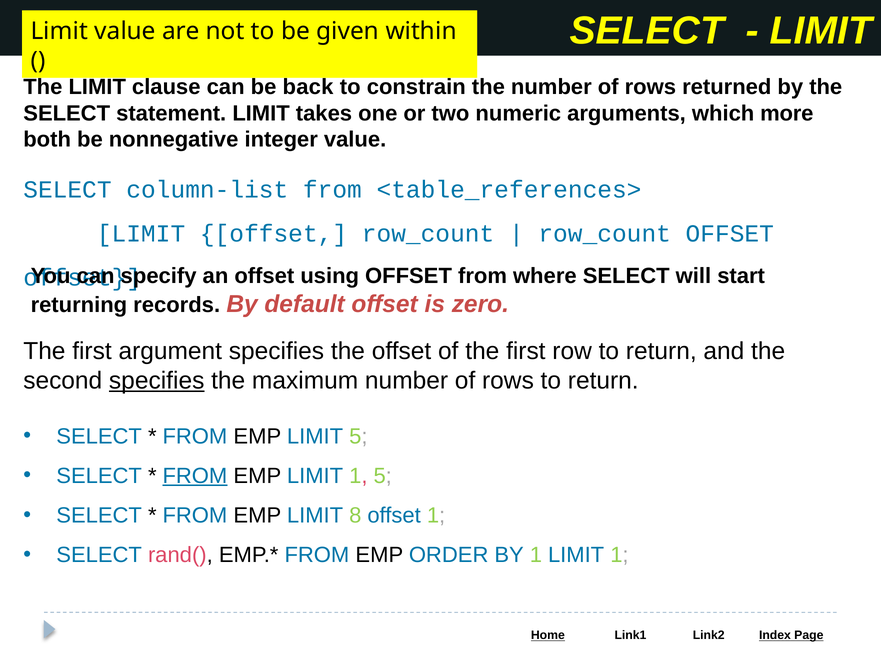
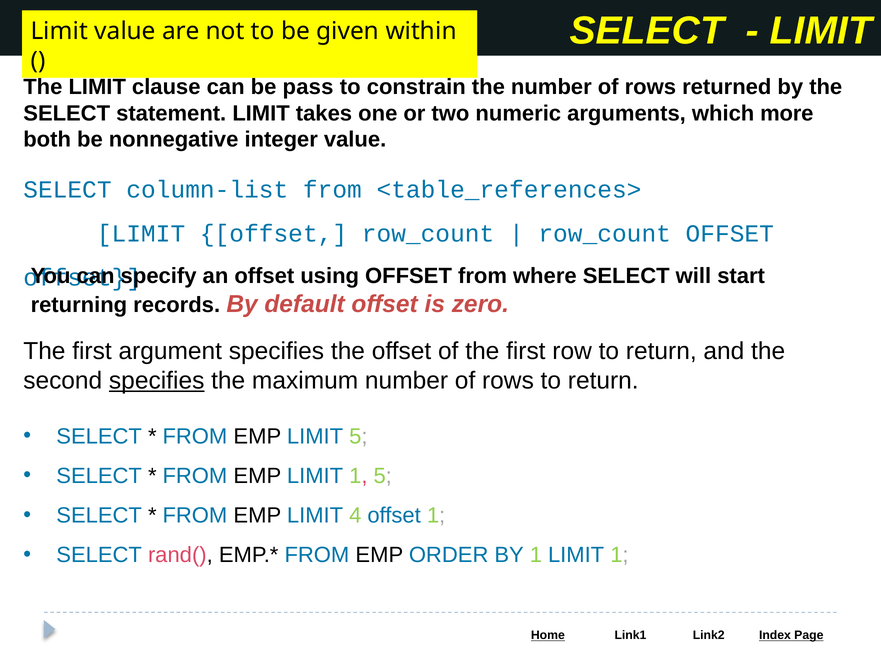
back: back -> pass (308, 87)
FROM underline: present -> none (195, 476)
8: 8 -> 4 (355, 515)
